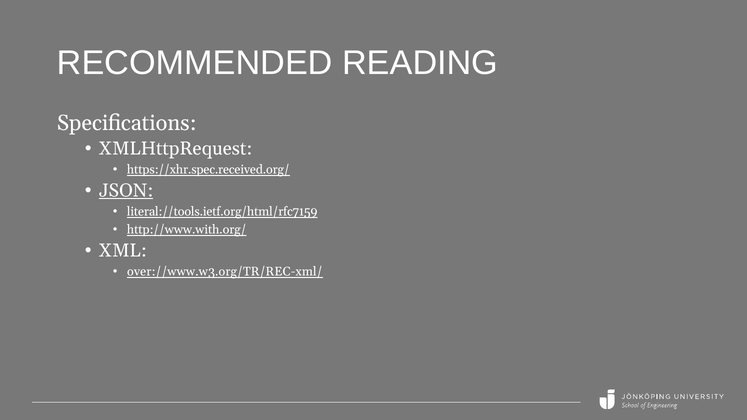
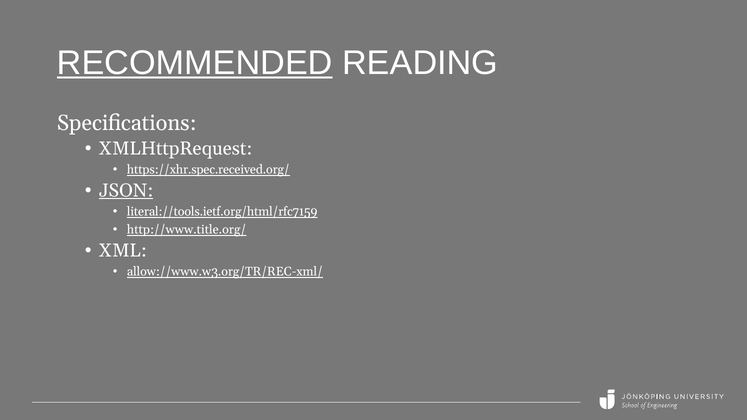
RECOMMENDED underline: none -> present (195, 63)
http://www.with.org/: http://www.with.org/ -> http://www.title.org/ (187, 230)
over://www.w3.org/TR/REC-xml/: over://www.w3.org/TR/REC-xml/ -> allow://www.w3.org/TR/REC-xml/ (225, 272)
